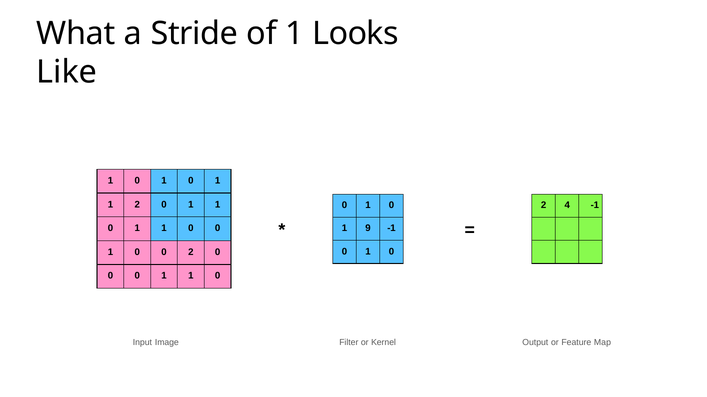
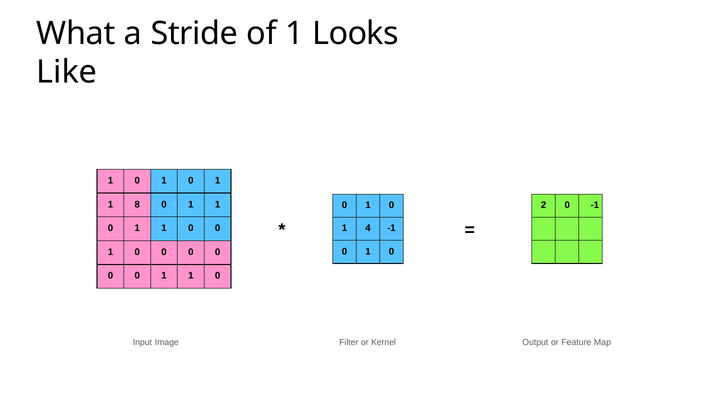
1 2: 2 -> 8 (137, 205)
2 4: 4 -> 0 (567, 206)
9: 9 -> 4 (368, 229)
1 0 0 2: 2 -> 0 (191, 252)
